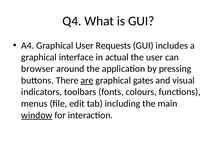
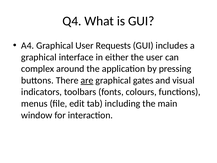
actual: actual -> either (117, 57)
browser: browser -> complex (38, 69)
window underline: present -> none (37, 115)
